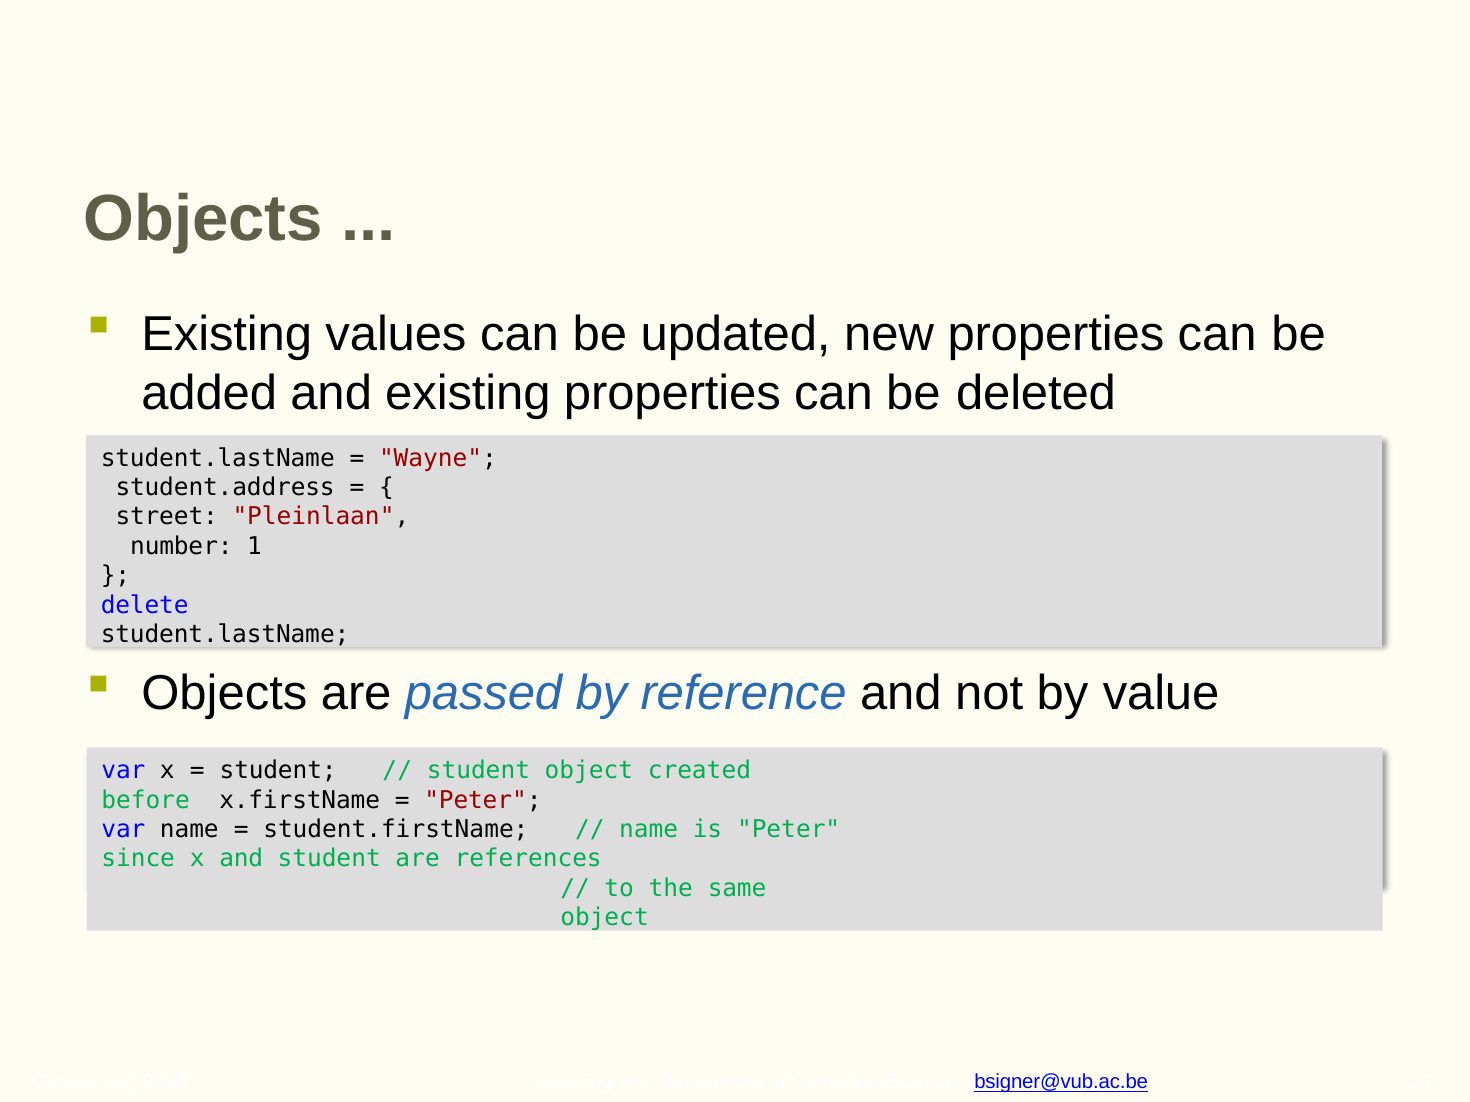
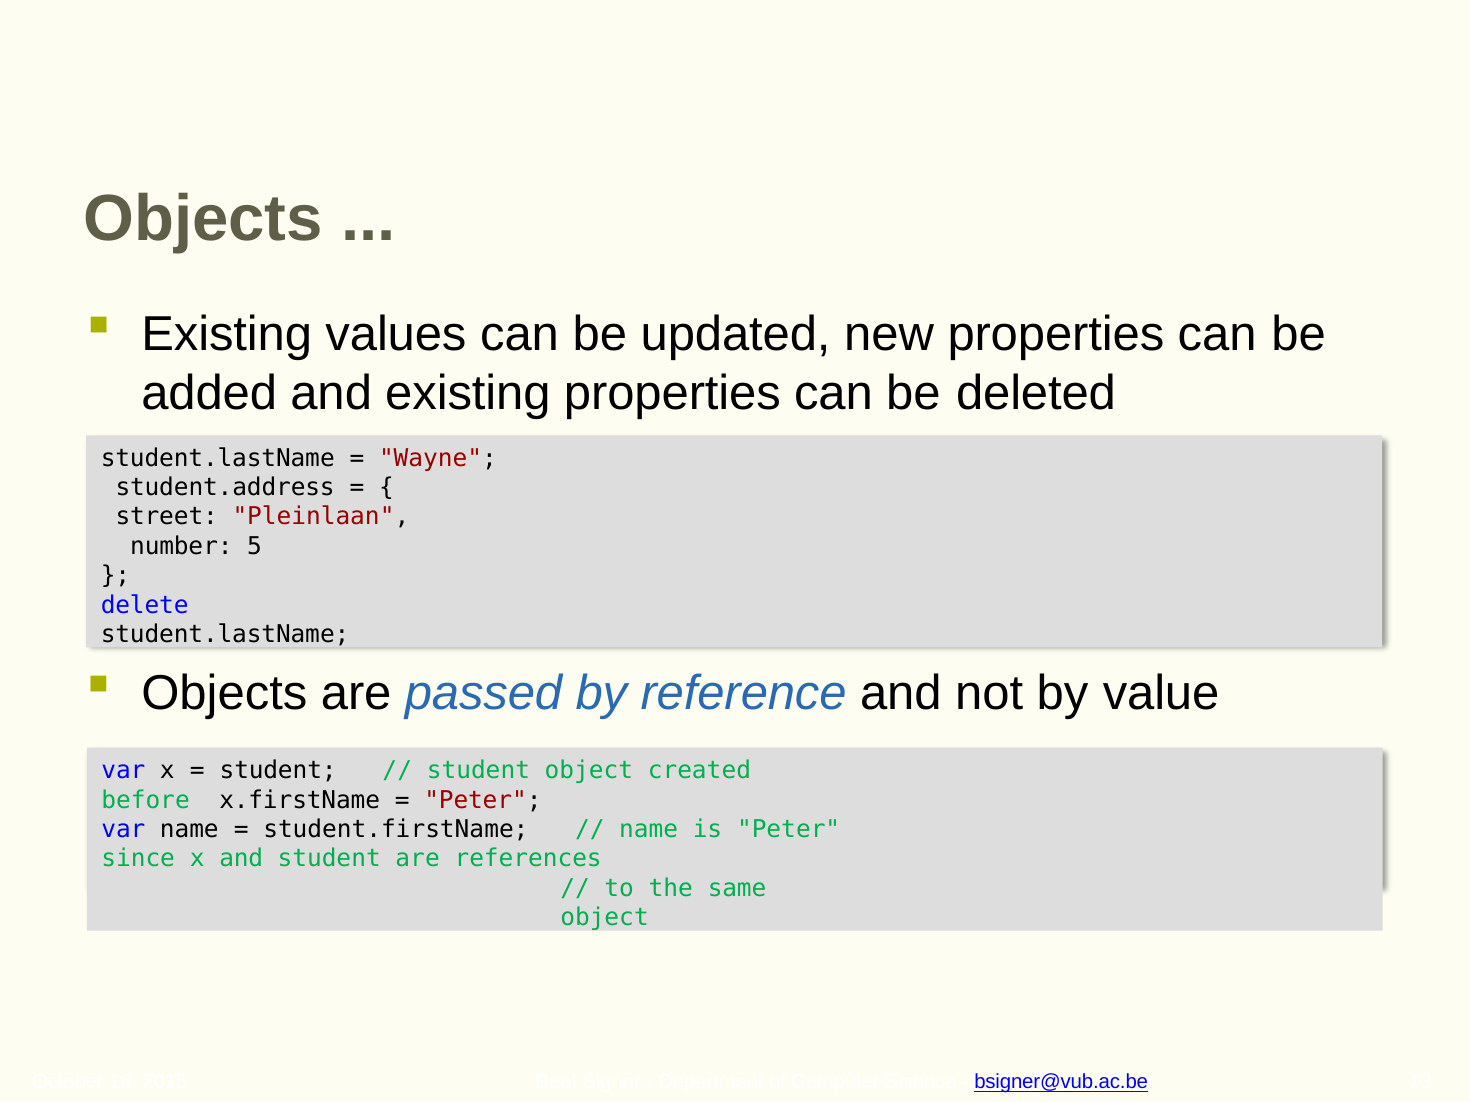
1: 1 -> 5 (255, 547)
